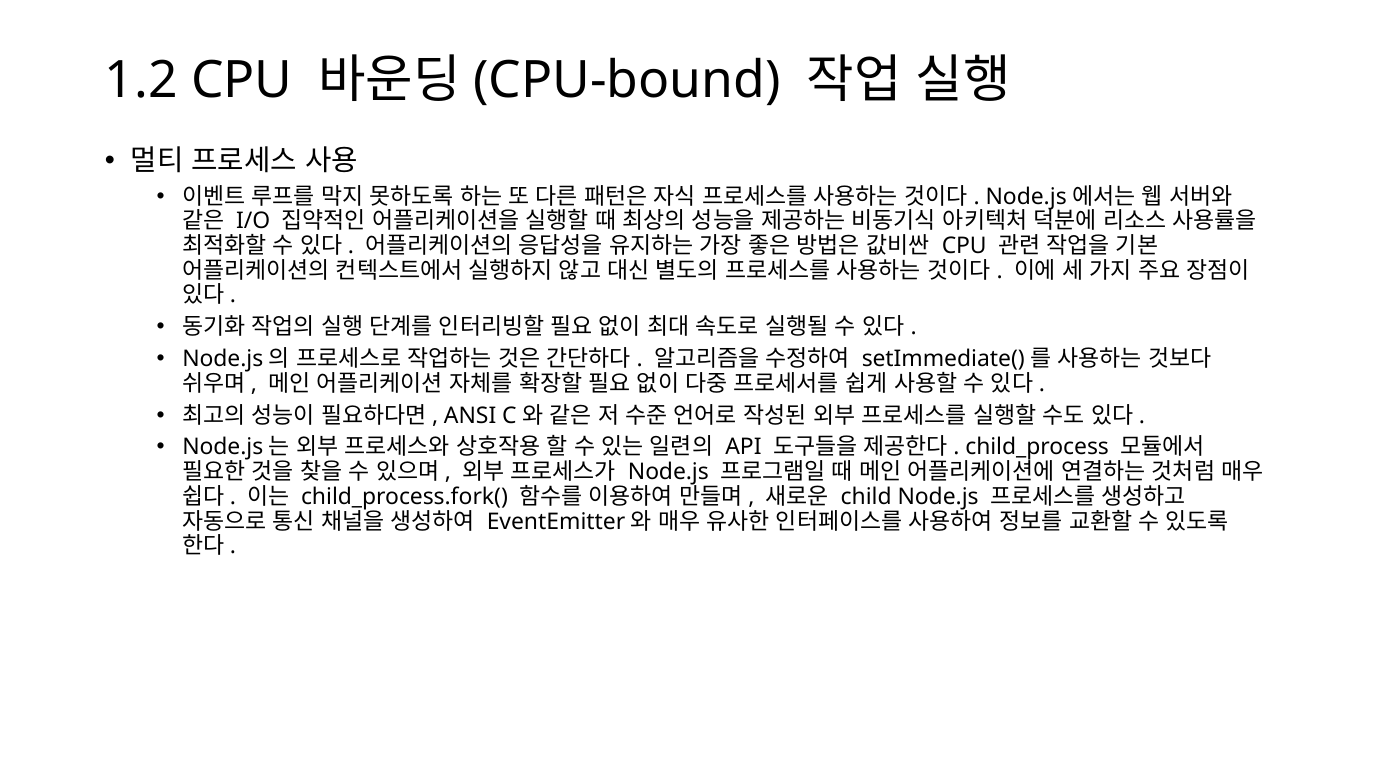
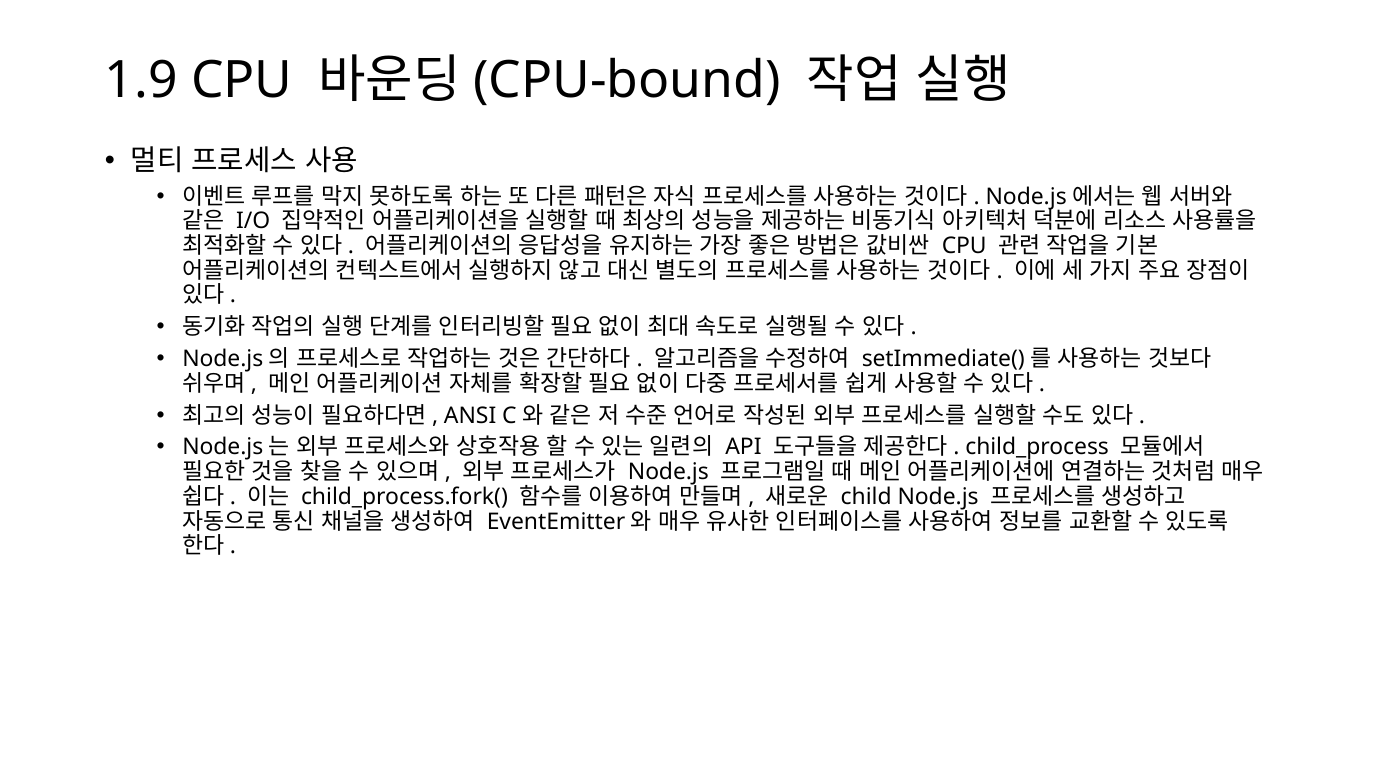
1.2: 1.2 -> 1.9 (141, 80)
